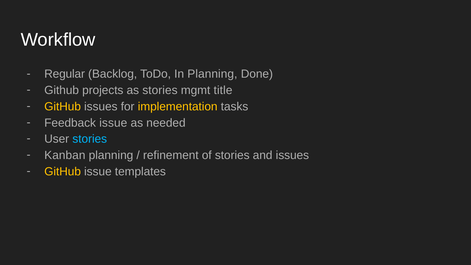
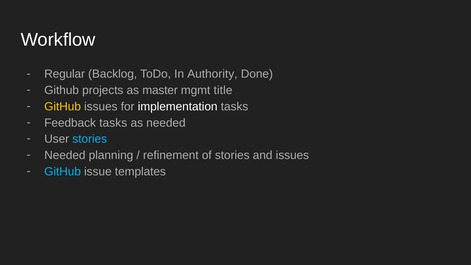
In Planning: Planning -> Authority (212, 74)
as stories: stories -> master (160, 90)
implementation colour: yellow -> white (178, 107)
Feedback issue: issue -> tasks (113, 123)
Kanban: Kanban -> Needed (65, 155)
GitHub colour: yellow -> light blue (63, 172)
